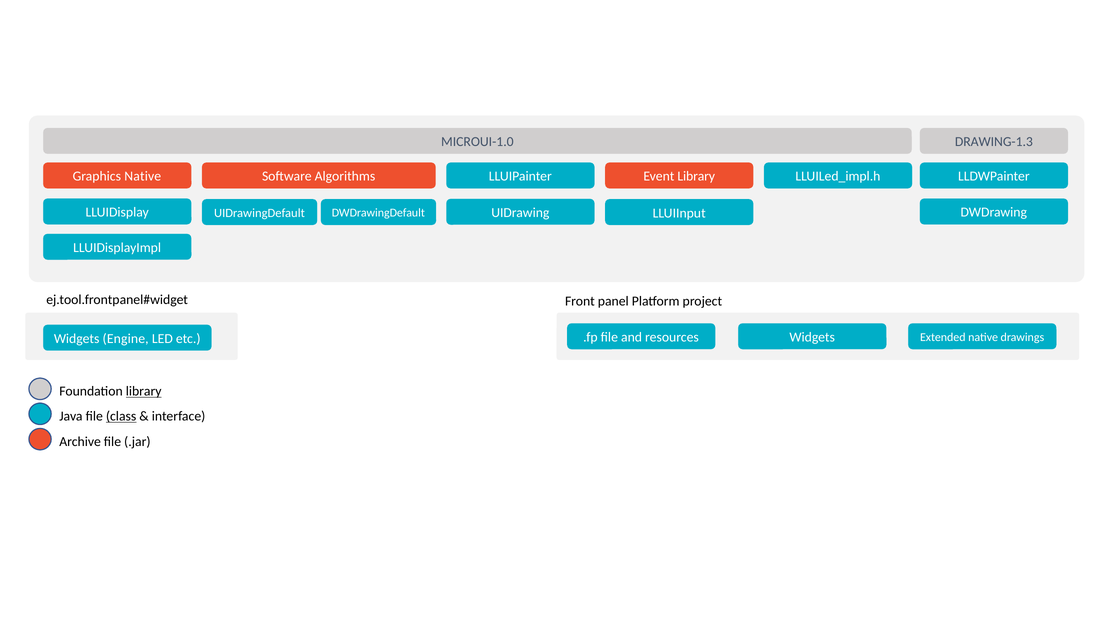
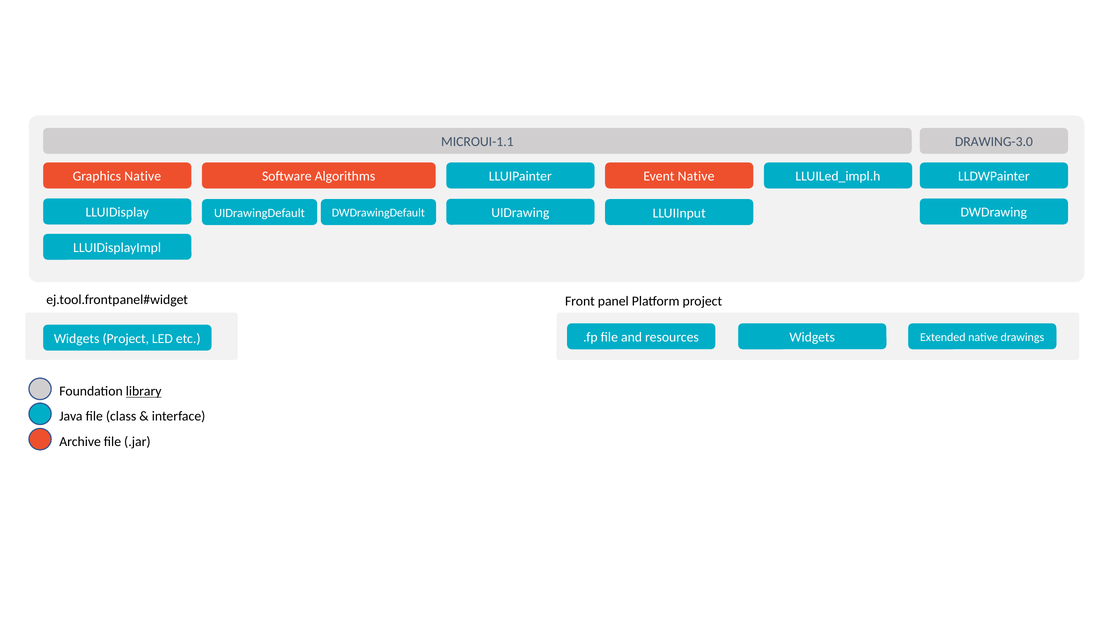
MICROUI-1.0: MICROUI-1.0 -> MICROUI-1.1 (477, 142)
DRAWING-1.3: DRAWING-1.3 -> DRAWING-3.0 (994, 142)
Event Library: Library -> Native (696, 176)
Widgets Engine: Engine -> Project (126, 338)
class underline: present -> none (121, 416)
